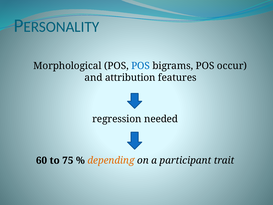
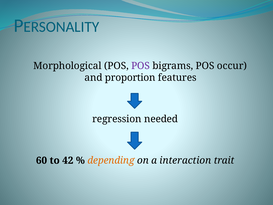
POS colour: blue -> purple (141, 66)
attribution: attribution -> proportion (130, 78)
75: 75 -> 42 (68, 160)
participant: participant -> interaction (185, 160)
